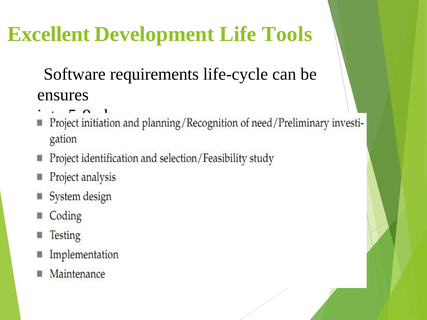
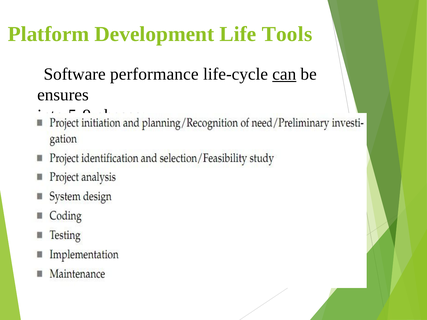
Excellent: Excellent -> Platform (49, 34)
requirements: requirements -> performance (154, 74)
can underline: none -> present (284, 74)
